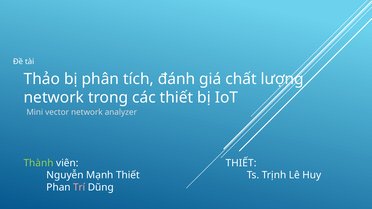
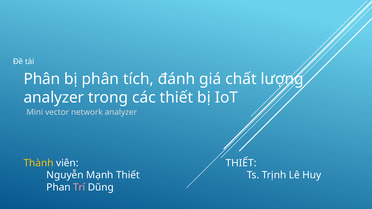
Thảo: Thảo -> Phân (42, 79)
network: network -> analyzer (54, 98)
Thành colour: light green -> yellow (39, 163)
